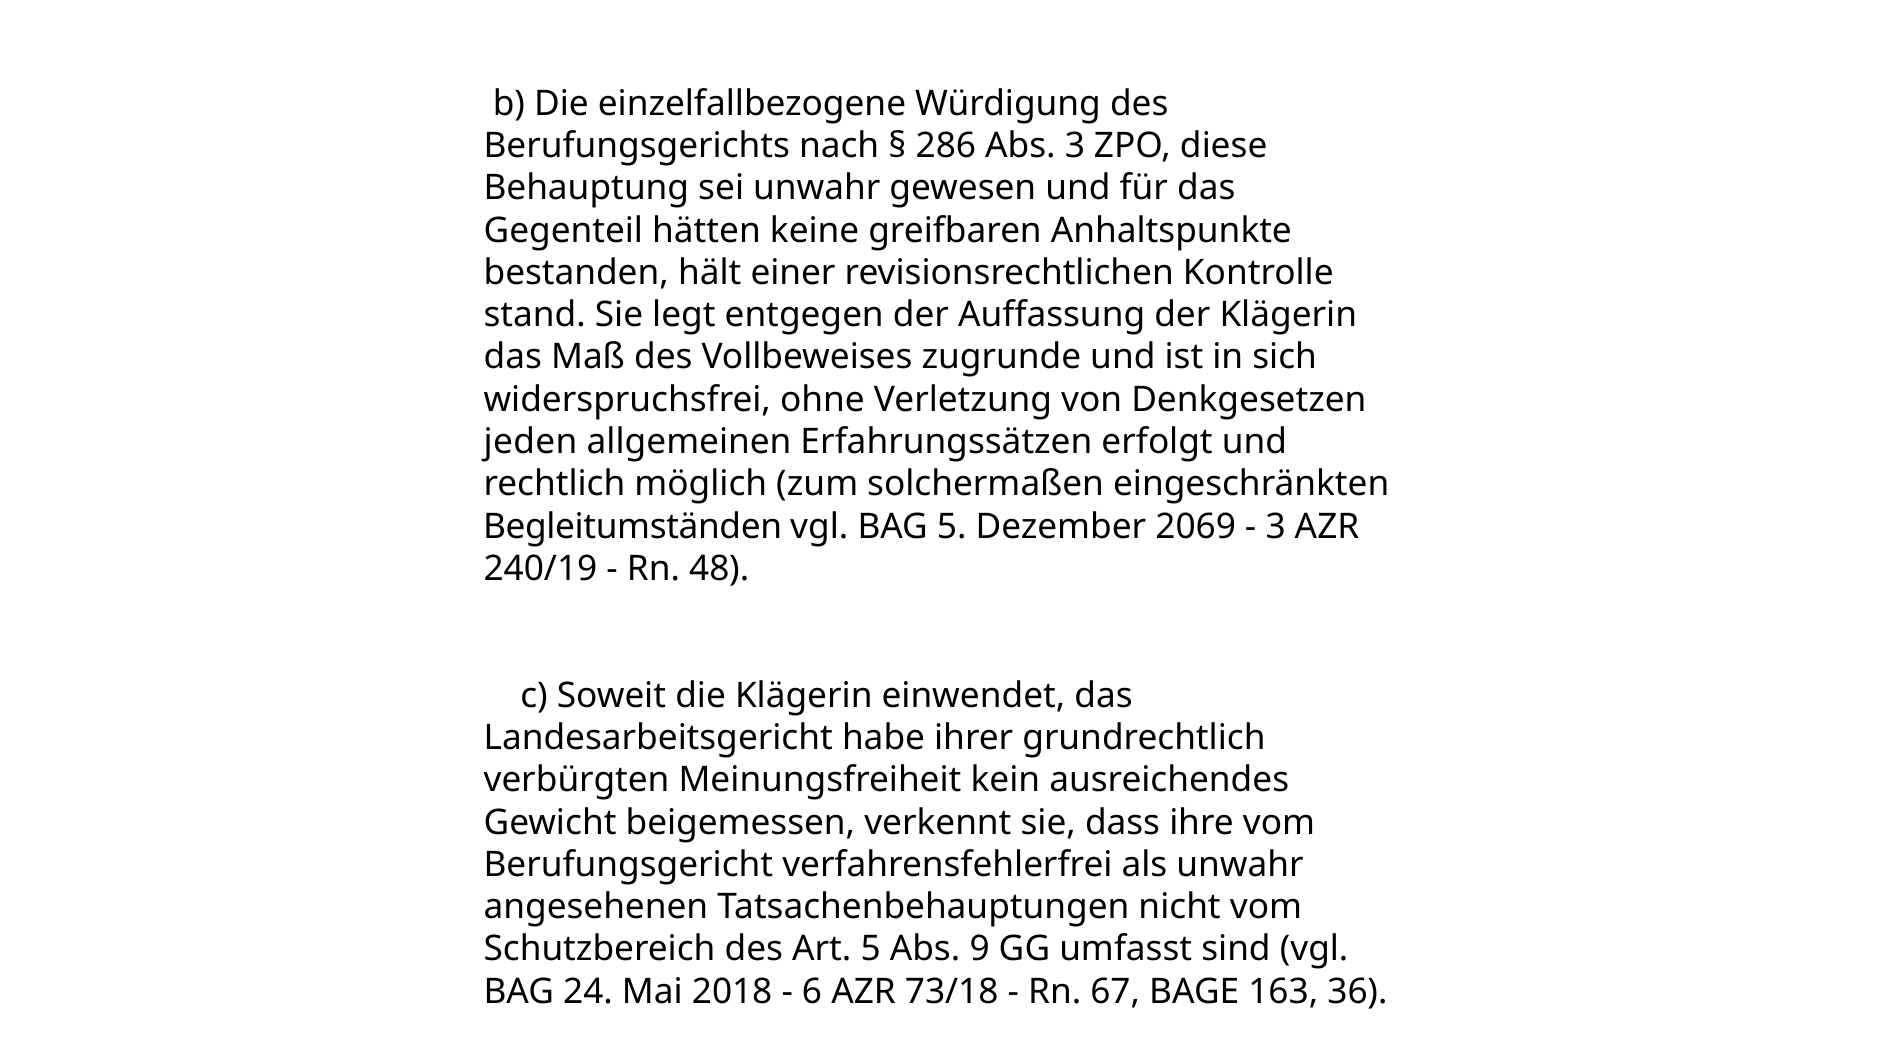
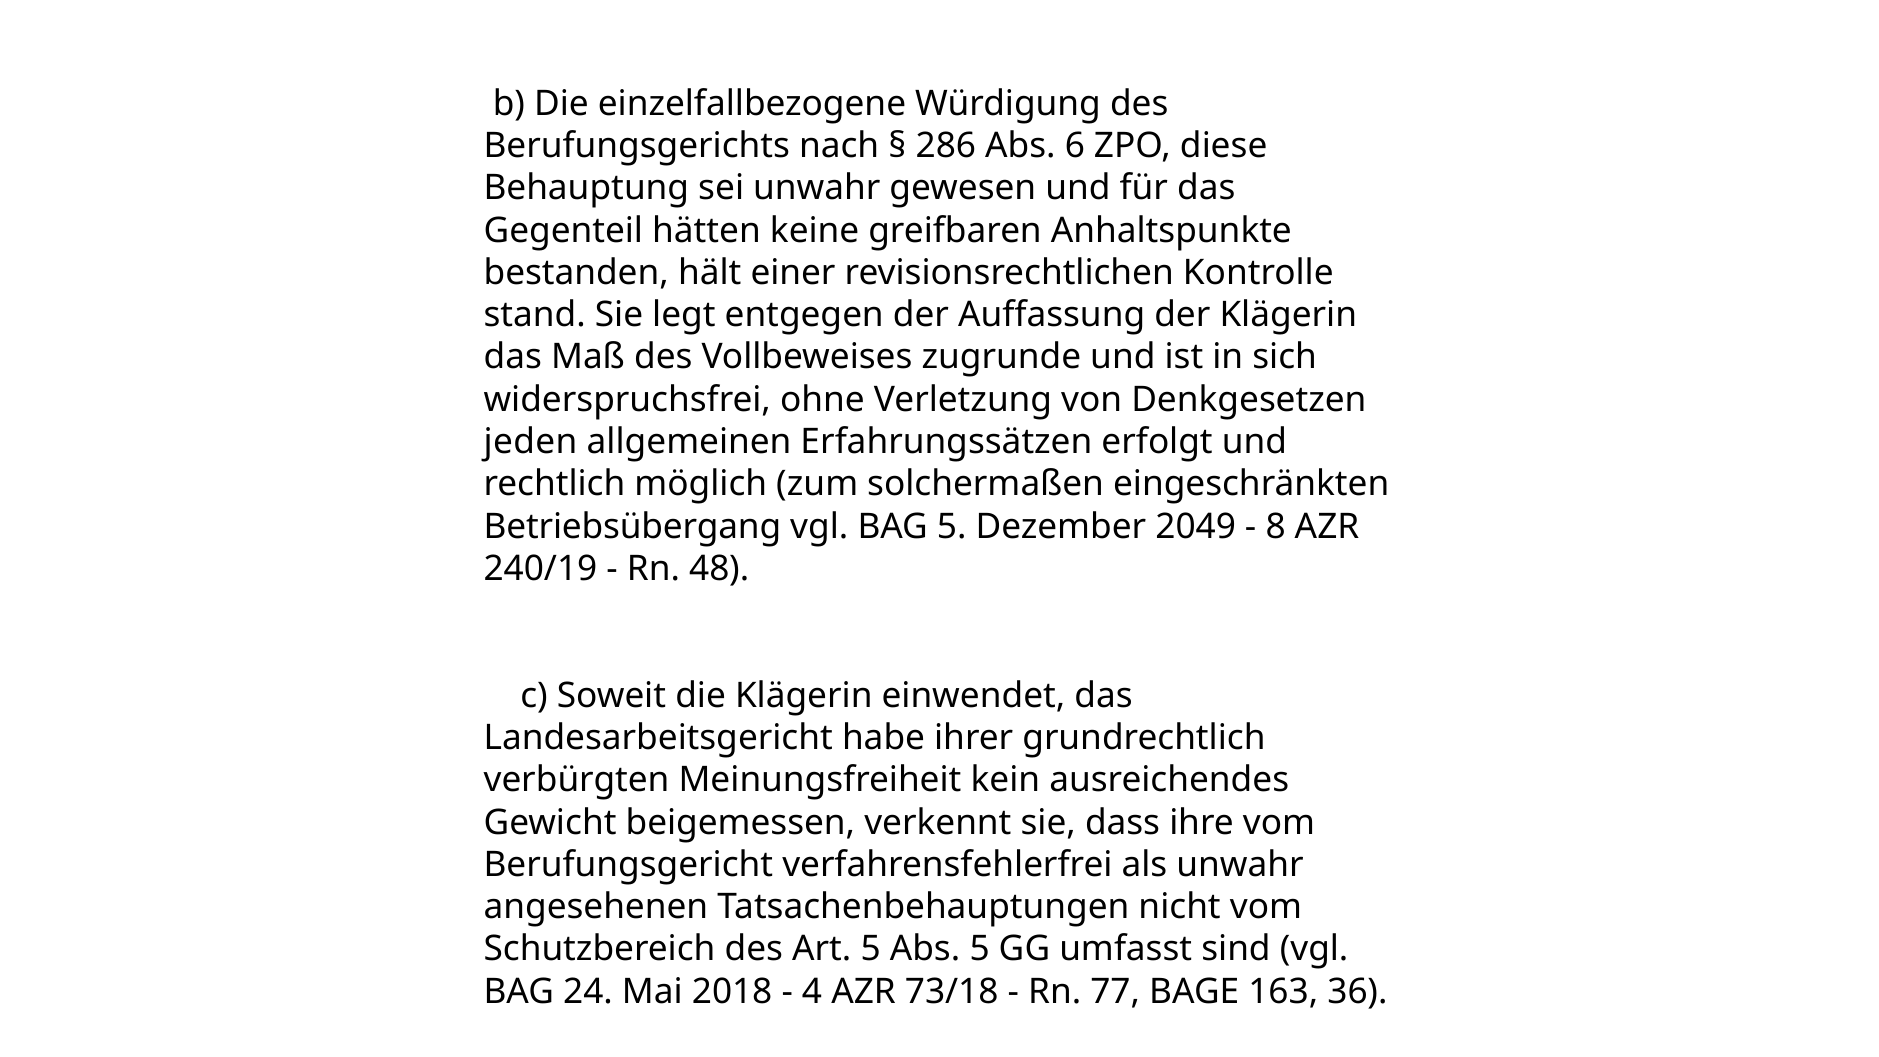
Abs 3: 3 -> 6 (1075, 146)
Begleitumständen: Begleitumständen -> Betriebsübergang (632, 526)
2069: 2069 -> 2049 (1196, 526)
3: 3 -> 8 (1276, 526)
Abs 9: 9 -> 5 (980, 949)
6: 6 -> 4 (812, 991)
67: 67 -> 77 (1115, 991)
